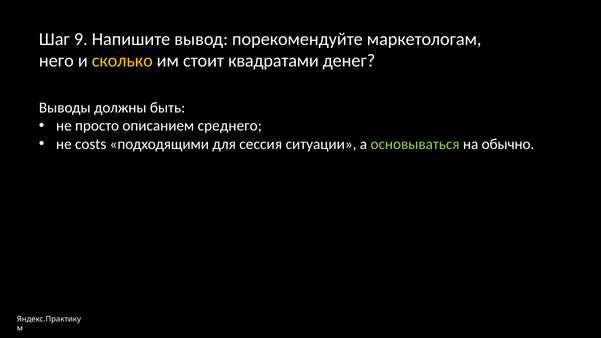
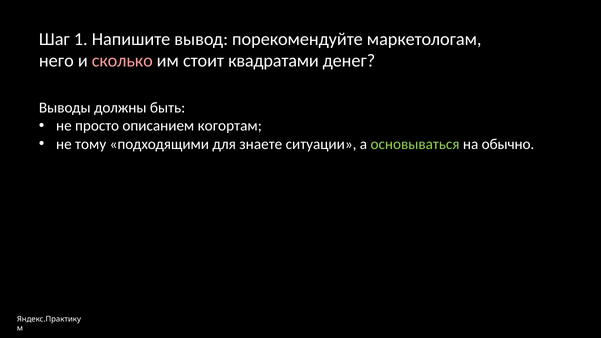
9: 9 -> 1 (81, 39)
сколько colour: yellow -> pink (122, 61)
среднего: среднего -> когортам (230, 126)
costs: costs -> тому (91, 144)
сессия: сессия -> знаете (261, 144)
